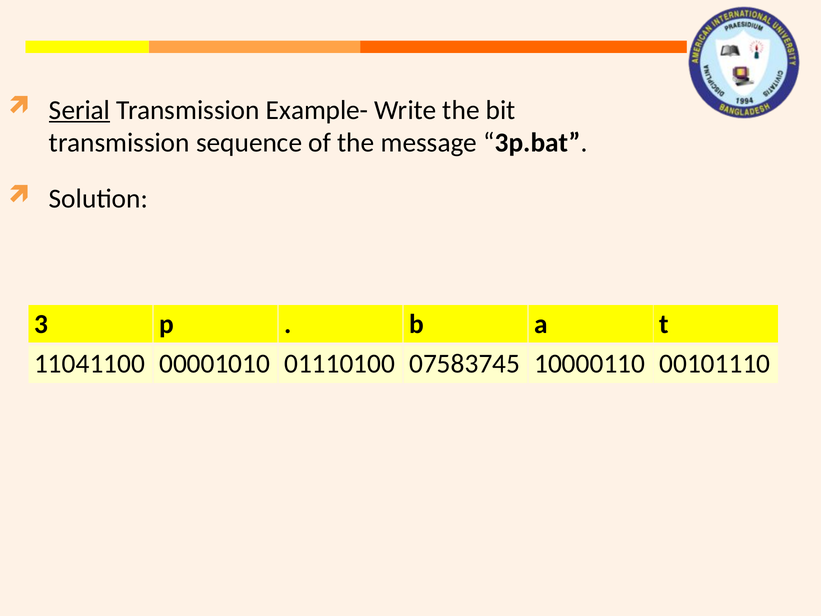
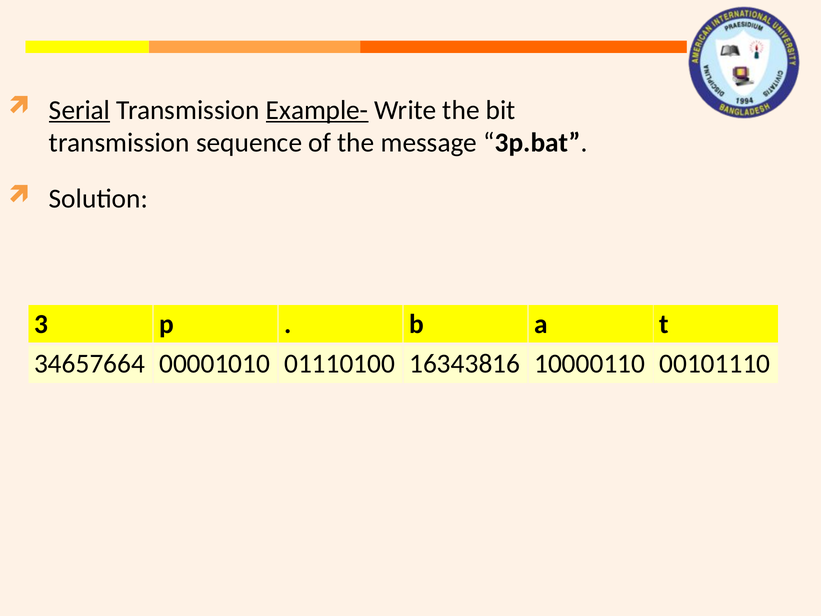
Example- underline: none -> present (317, 110)
11041100: 11041100 -> 34657664 (90, 364)
07583745: 07583745 -> 16343816 (465, 364)
